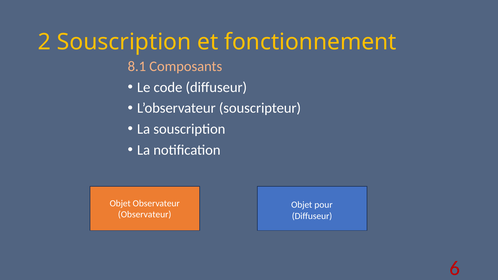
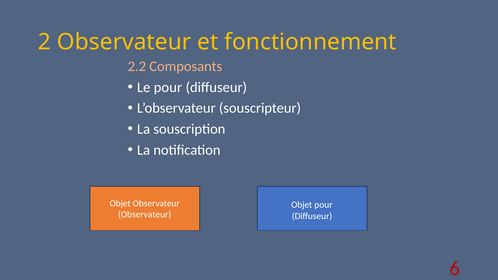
2 Souscription: Souscription -> Observateur (124, 42)
8.1: 8.1 -> 2.2 (137, 66)
Le code: code -> pour (168, 87)
